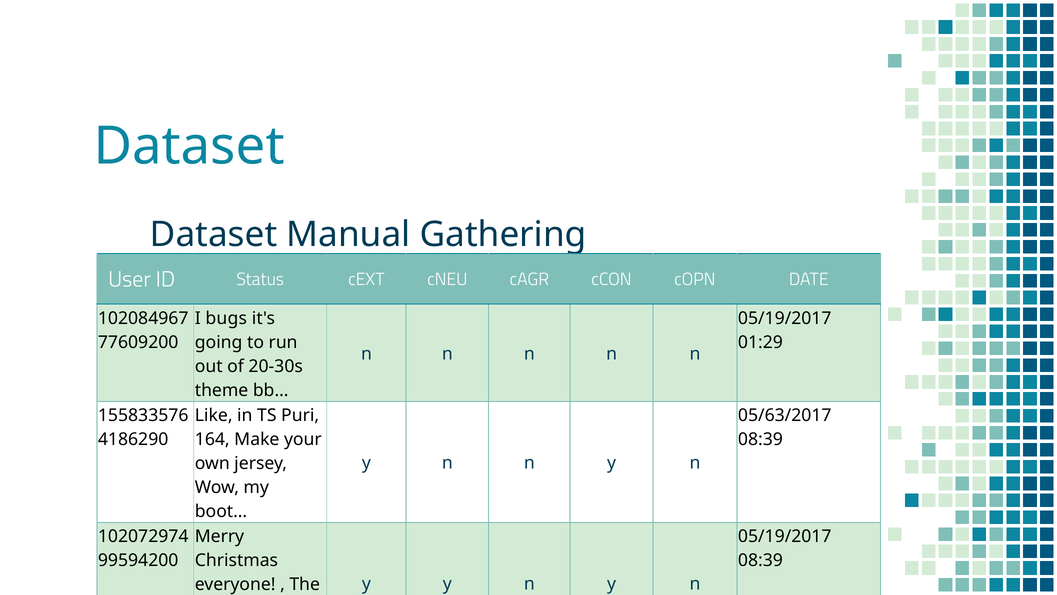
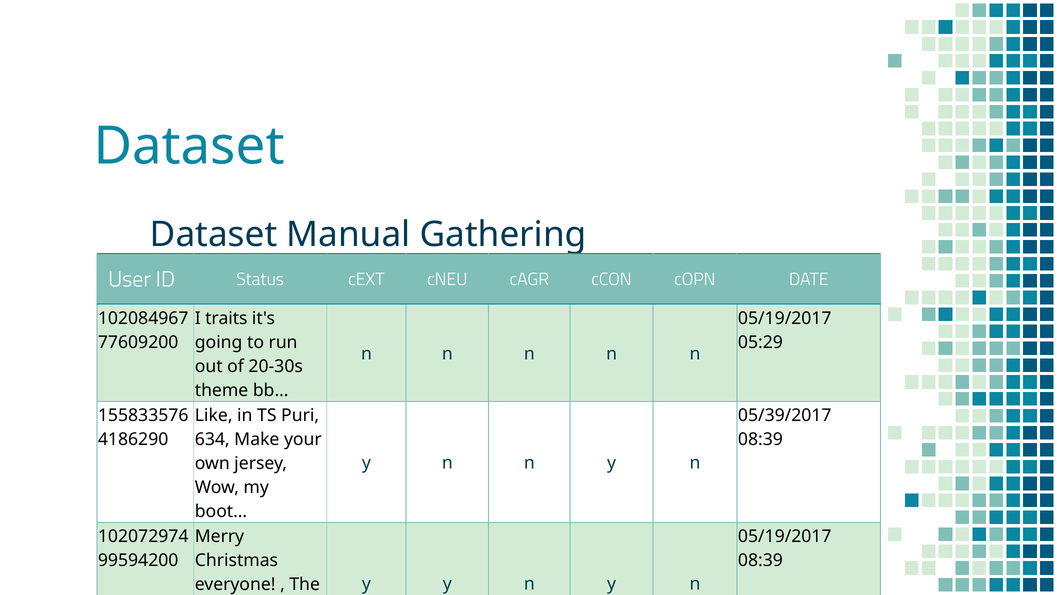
bugs: bugs -> traits (226, 318)
01:29: 01:29 -> 05:29 (760, 342)
05/63/2017: 05/63/2017 -> 05/39/2017 (785, 415)
164: 164 -> 634 (212, 439)
